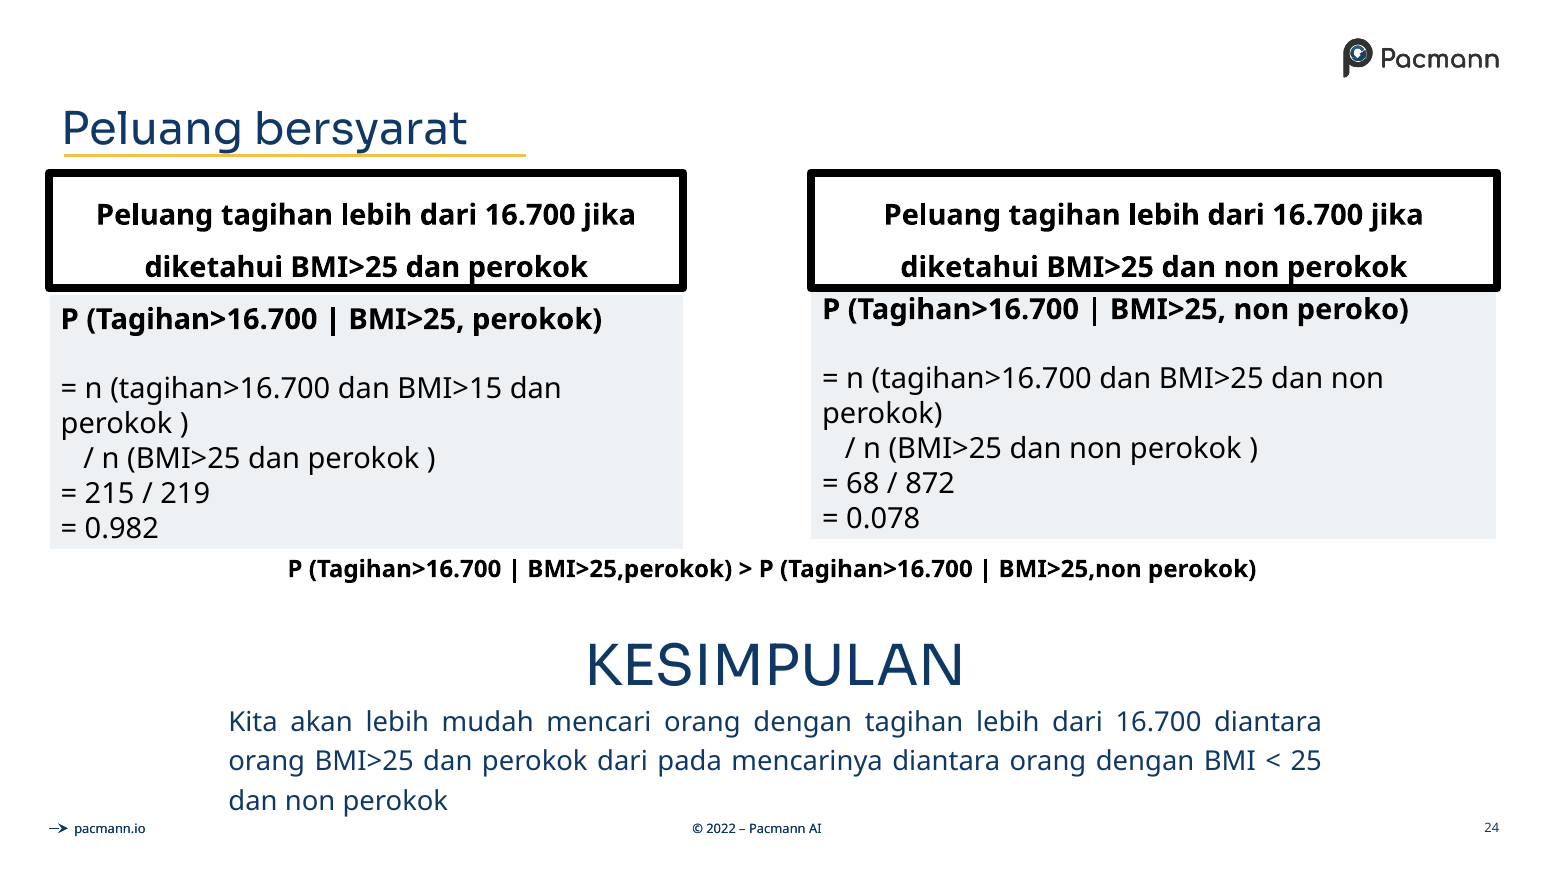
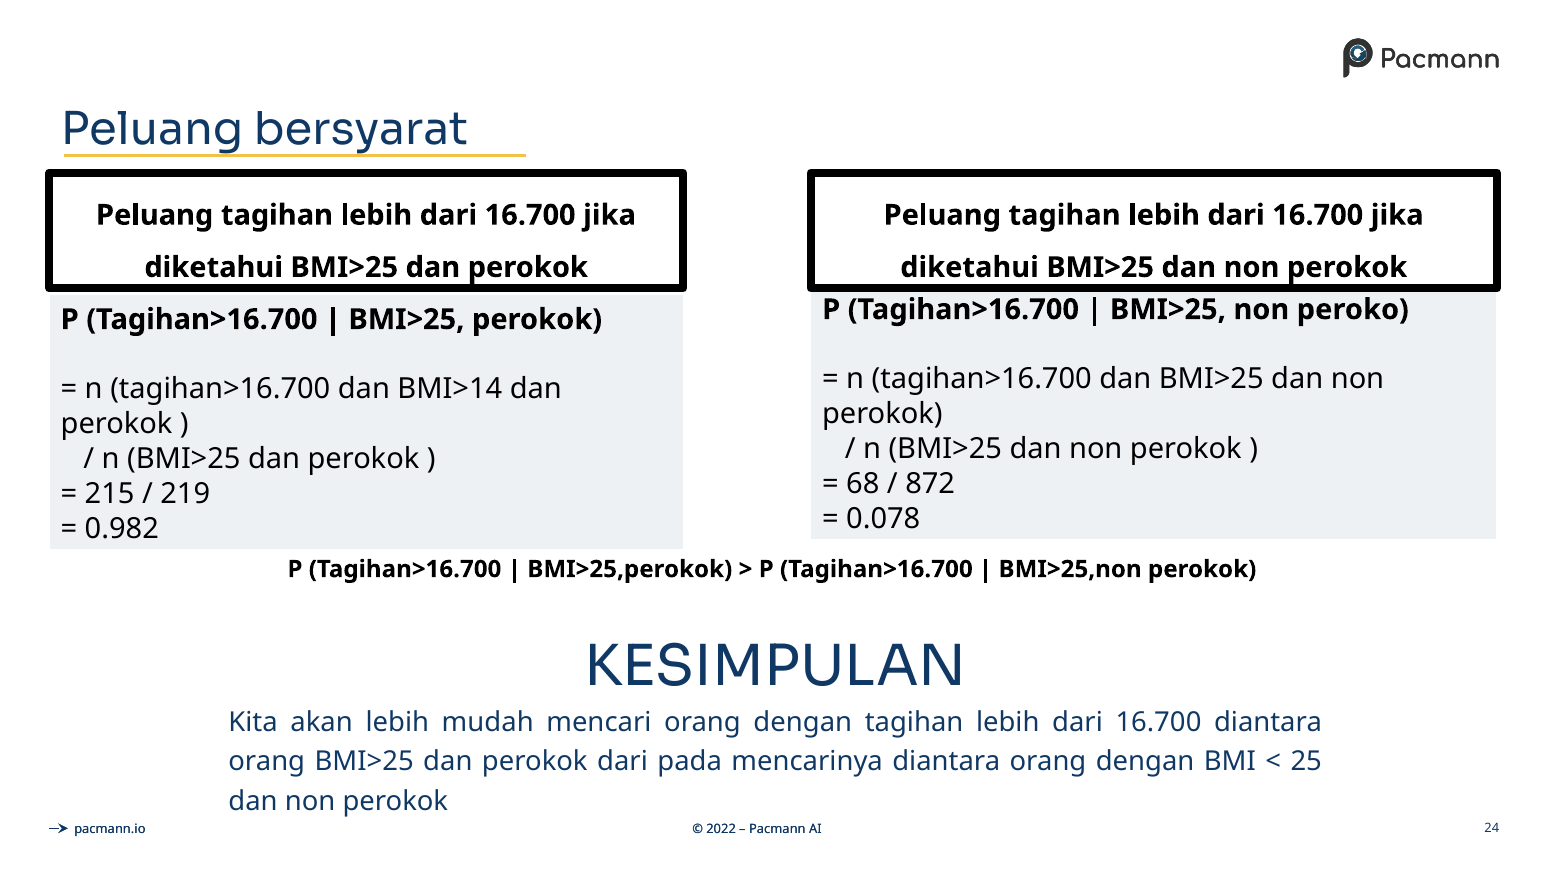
BMI>15: BMI>15 -> BMI>14 (450, 389)
